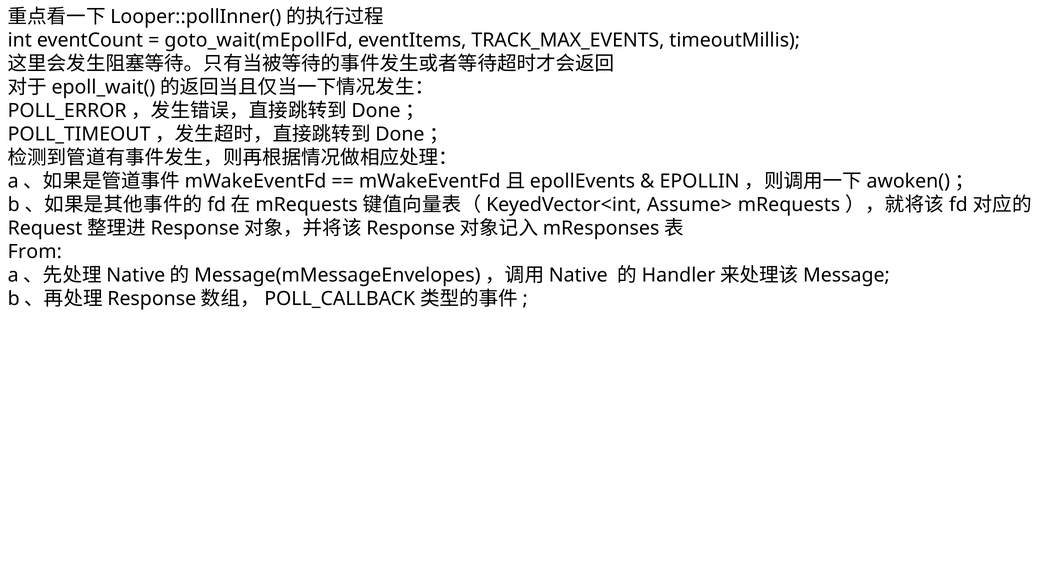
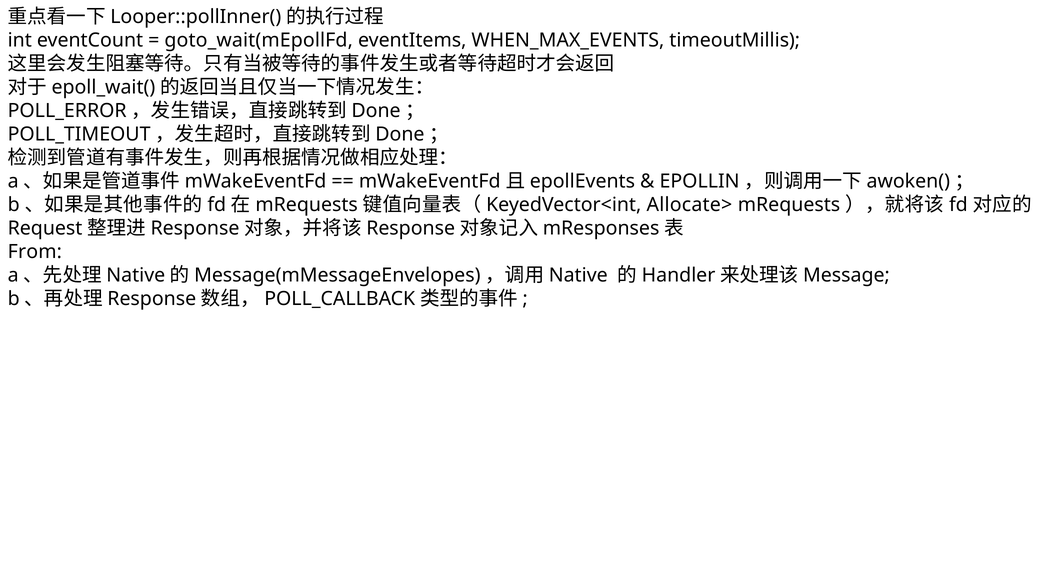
TRACK_MAX_EVENTS: TRACK_MAX_EVENTS -> WHEN_MAX_EVENTS (568, 40)
Assume>: Assume> -> Allocate> (689, 205)
